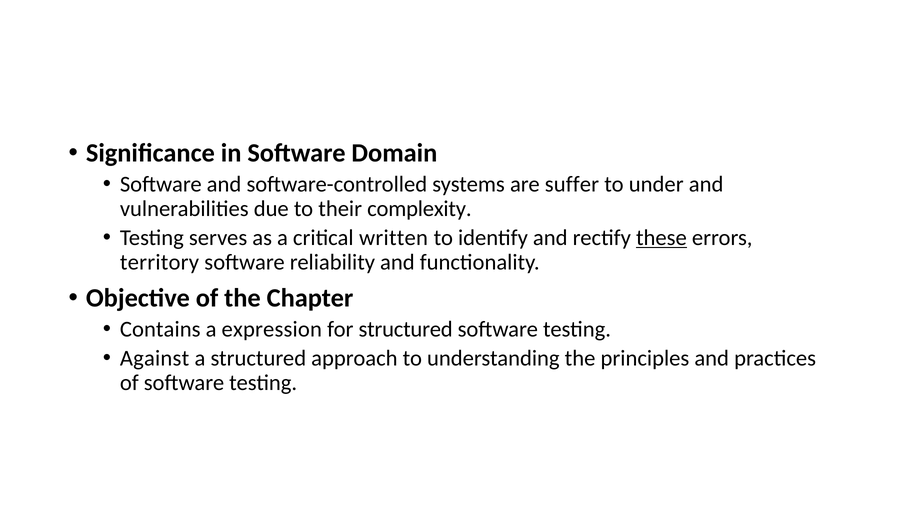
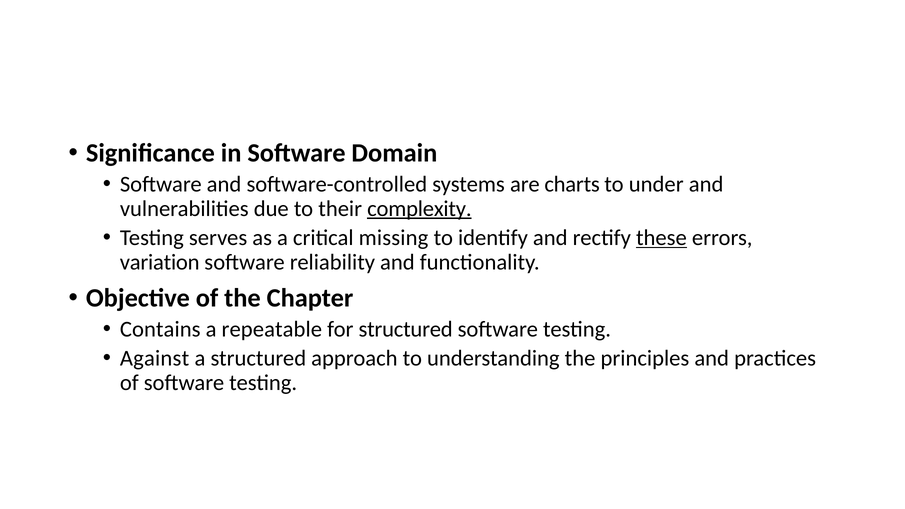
suffer: suffer -> charts (572, 184)
complexity underline: none -> present (419, 209)
written: written -> missing (394, 238)
territory: territory -> variation (160, 262)
expression: expression -> repeatable (272, 329)
